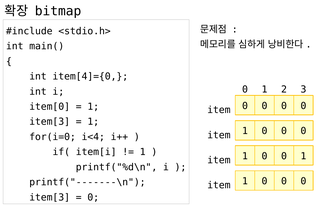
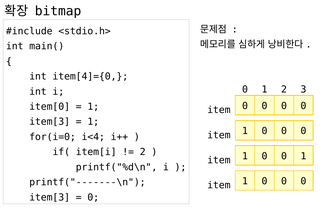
1: 1 -> 2 (143, 152)
